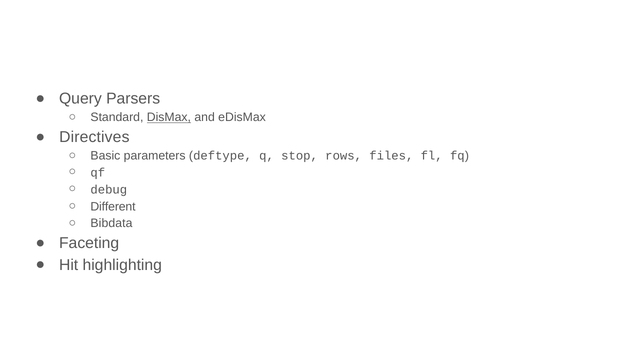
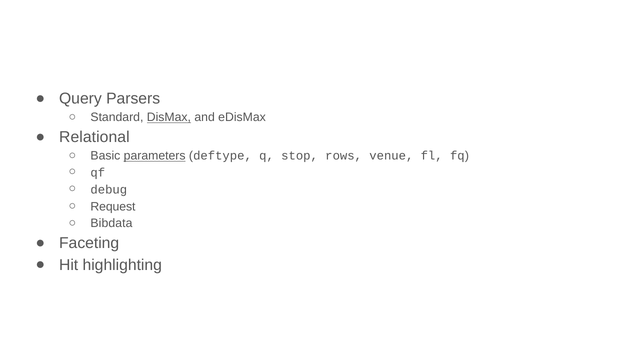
Directives: Directives -> Relational (94, 137)
parameters underline: none -> present (155, 156)
files: files -> venue (391, 156)
Different: Different -> Request (113, 207)
